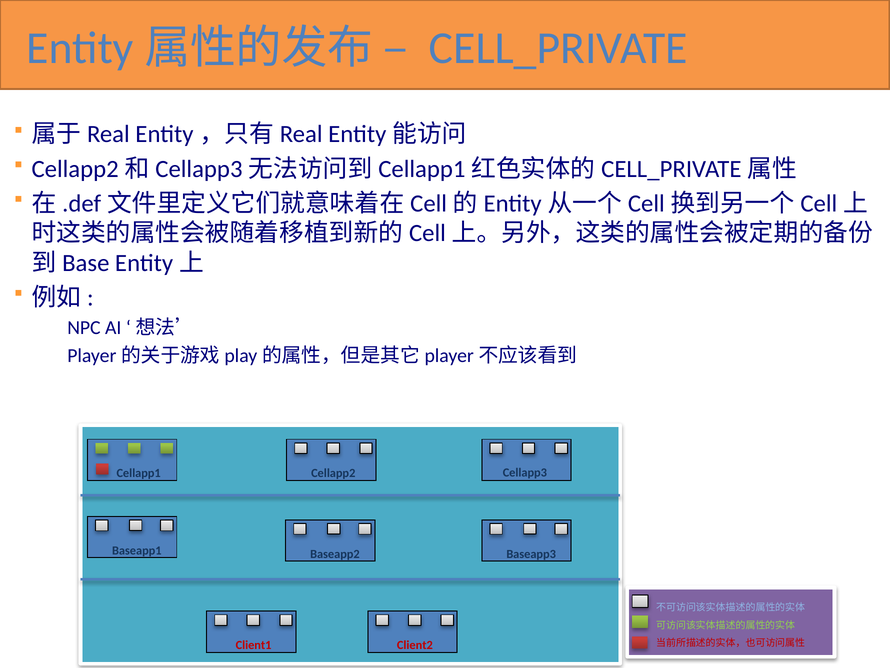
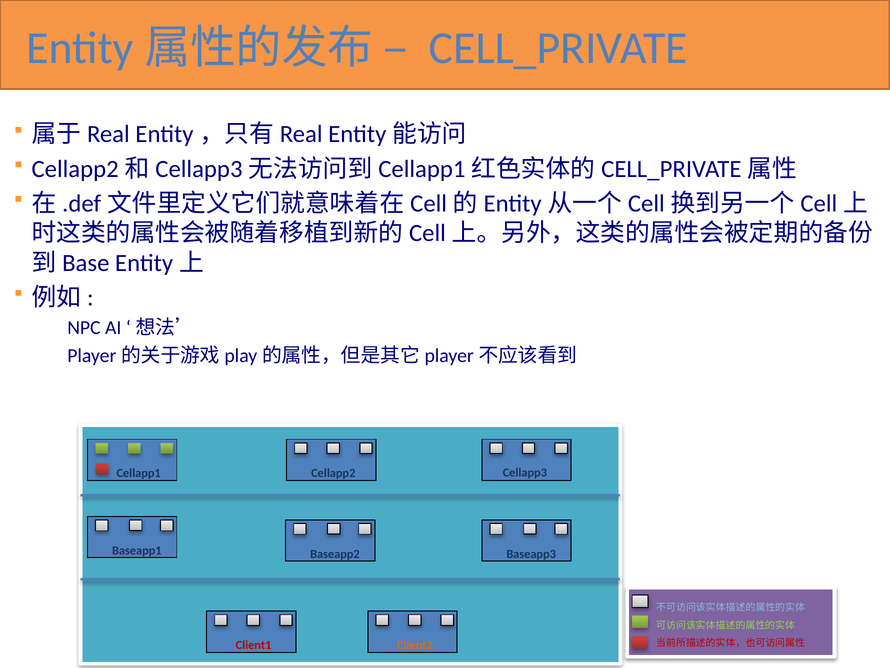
Client2 colour: red -> orange (415, 645)
